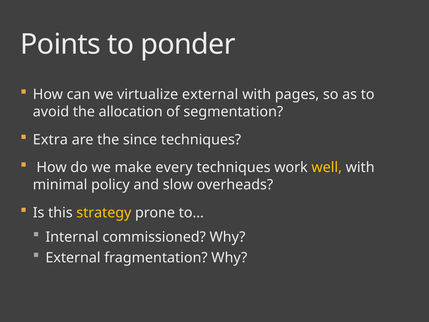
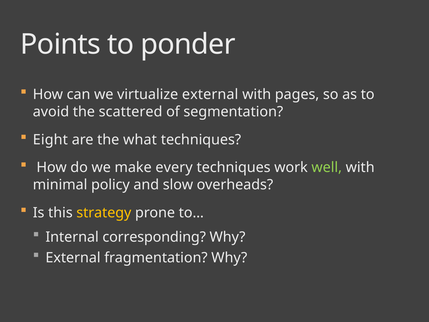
allocation: allocation -> scattered (131, 112)
Extra: Extra -> Eight (50, 140)
since: since -> what (140, 140)
well colour: yellow -> light green (327, 167)
commissioned: commissioned -> corresponding (154, 237)
